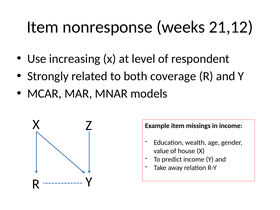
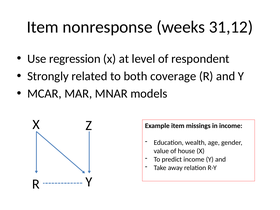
21,12: 21,12 -> 31,12 (231, 27)
increasing: increasing -> regression (75, 59)
